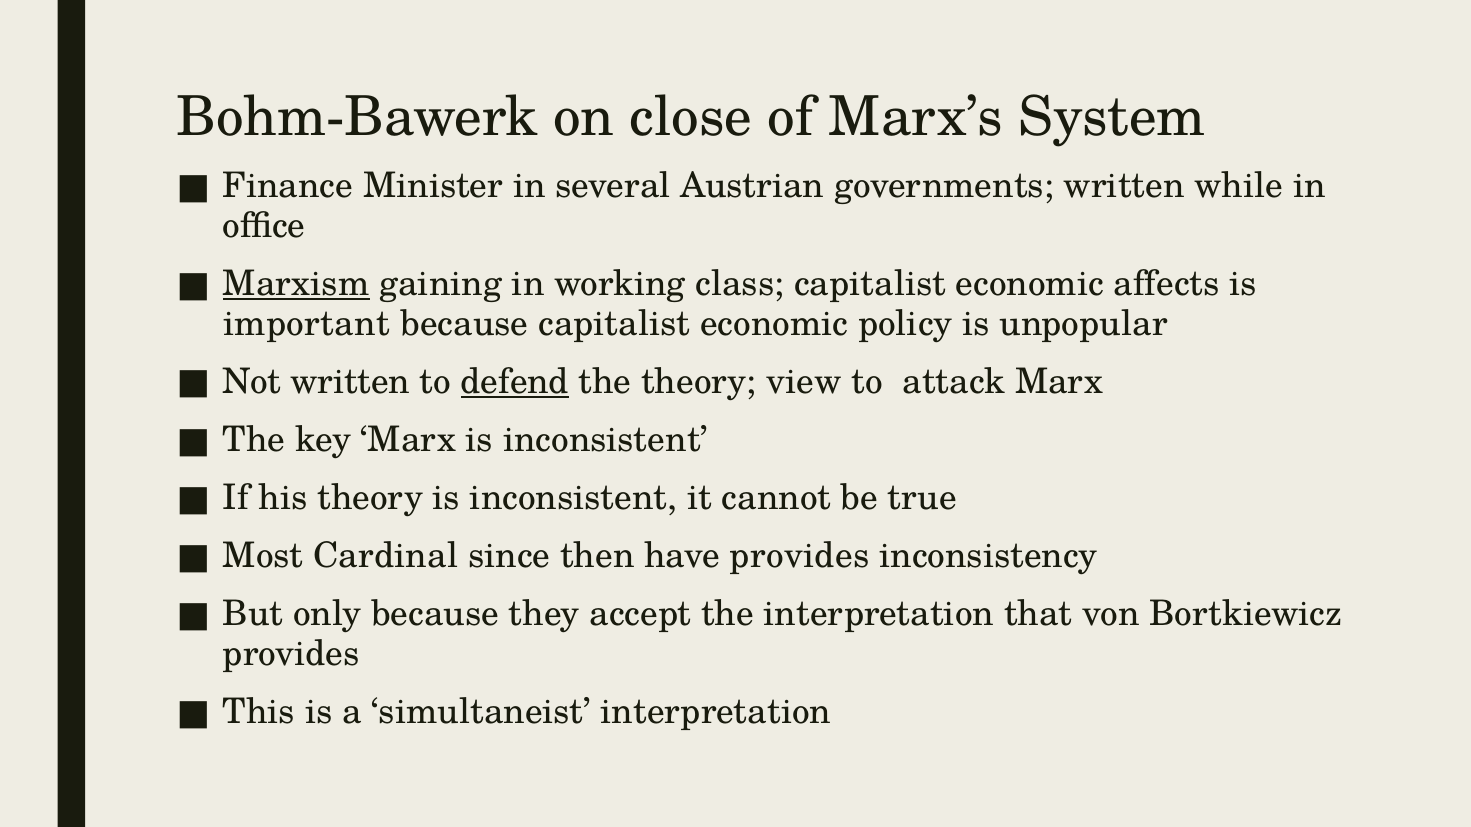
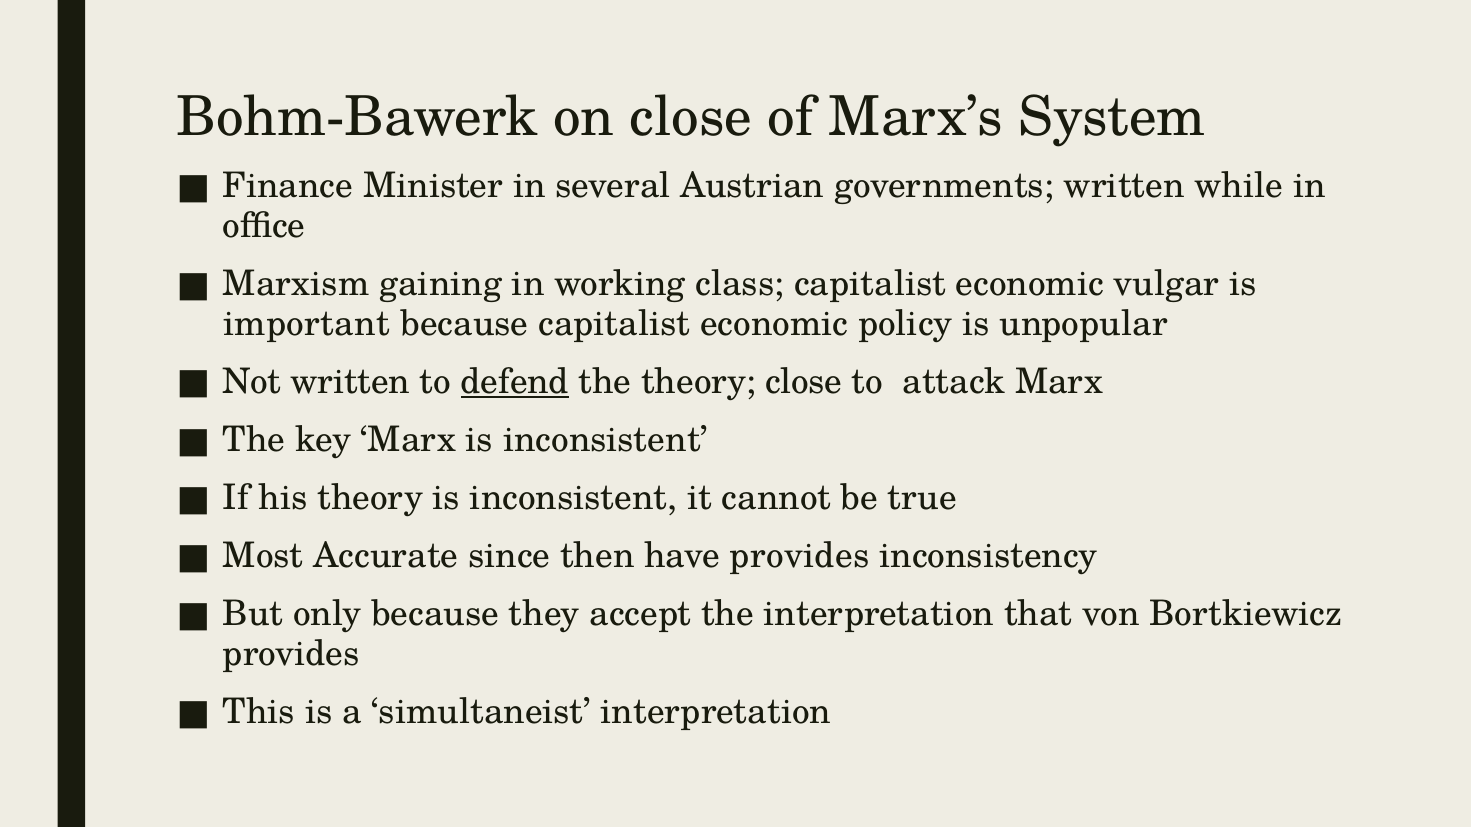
Marxism underline: present -> none (296, 284)
affects: affects -> vulgar (1167, 284)
theory view: view -> close (804, 382)
Cardinal: Cardinal -> Accurate (386, 556)
